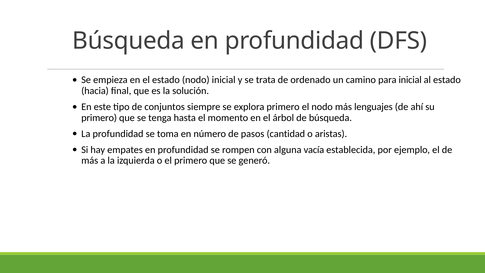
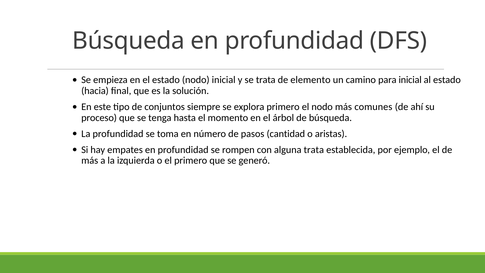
ordenado: ordenado -> elemento (310, 80)
lenguajes: lenguajes -> comunes (373, 107)
primero: primero -> proceso (99, 118)
alguna vacía: vacía -> trata (314, 150)
